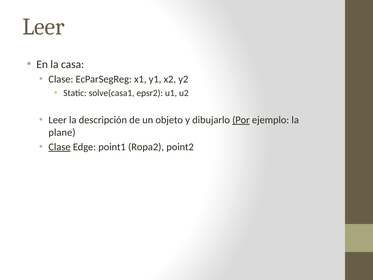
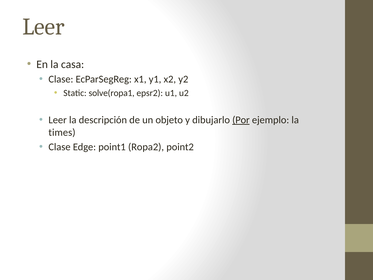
solve(casa1: solve(casa1 -> solve(ropa1 (112, 93)
plane: plane -> times (62, 132)
Clase underline: present -> none (60, 147)
